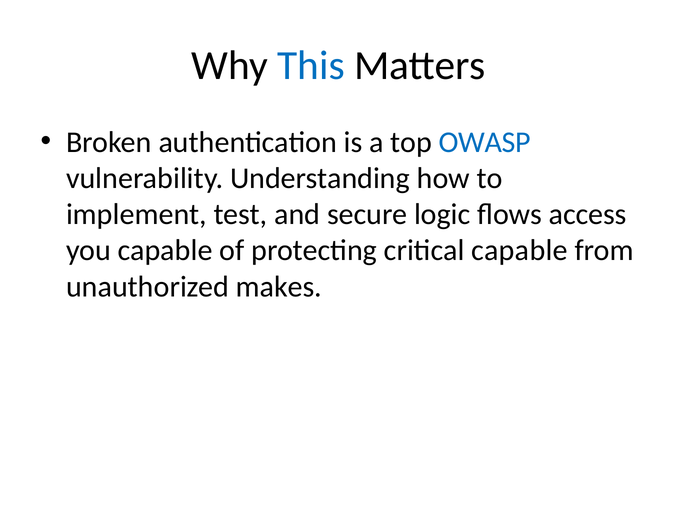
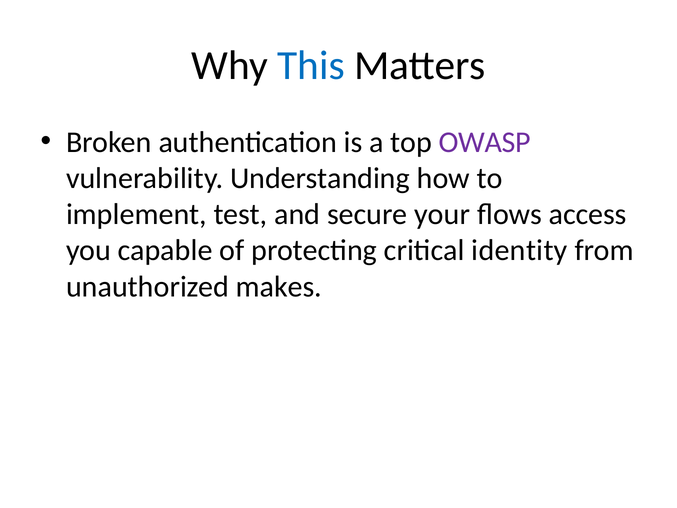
OWASP colour: blue -> purple (485, 142)
logic: logic -> your (442, 214)
critical capable: capable -> identity (519, 250)
